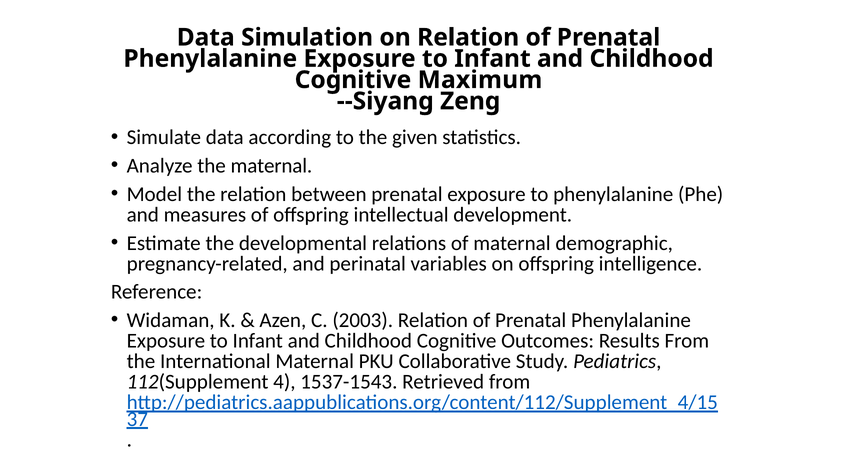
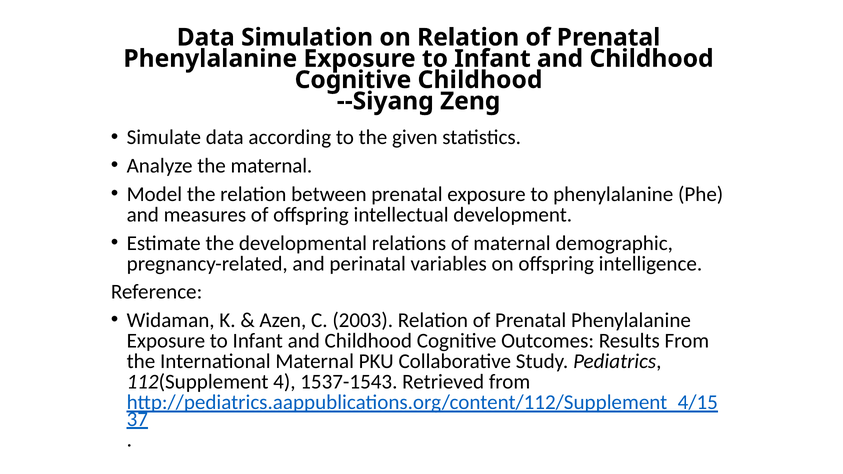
Cognitive Maximum: Maximum -> Childhood (480, 80)
